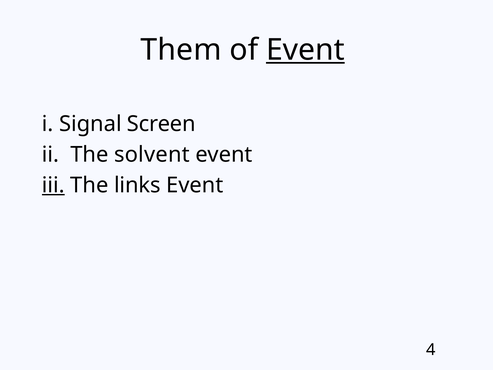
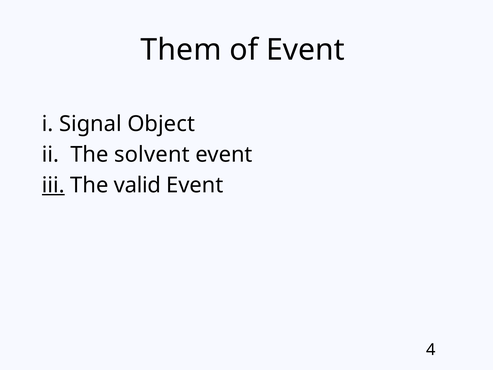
Event underline: present -> none (305, 50)
Screen: Screen -> Object (161, 124)
links: links -> valid (137, 185)
